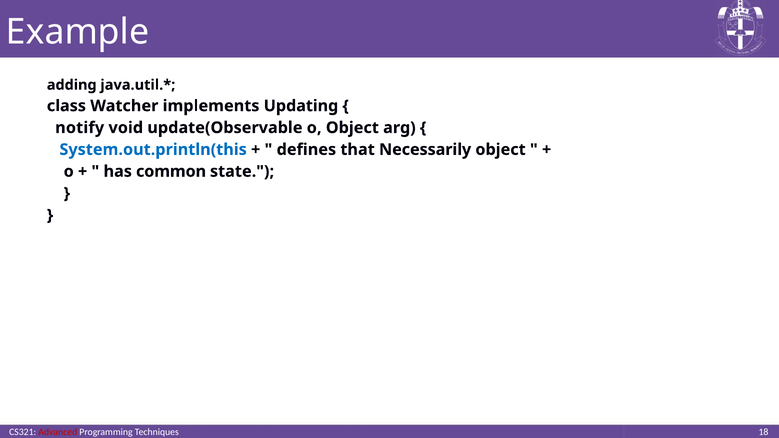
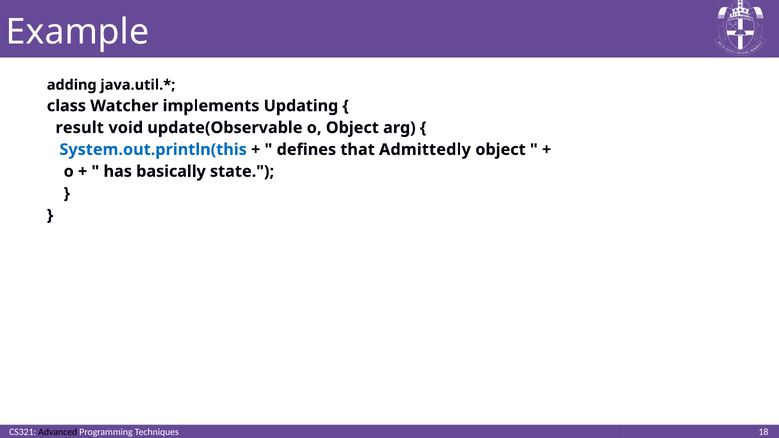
notify: notify -> result (80, 128)
Necessarily: Necessarily -> Admittedly (425, 150)
common: common -> basically (171, 171)
Advanced colour: red -> black (58, 432)
